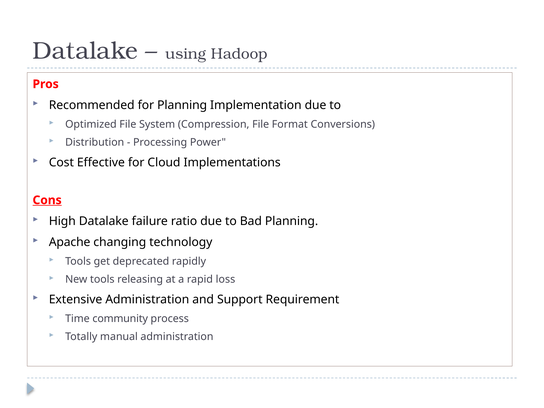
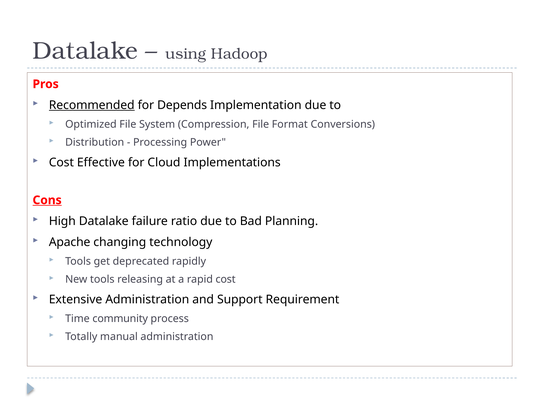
Recommended underline: none -> present (92, 105)
for Planning: Planning -> Depends (182, 105)
rapid loss: loss -> cost (226, 279)
